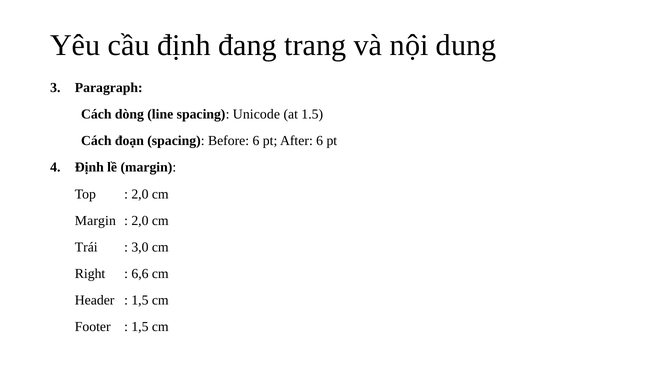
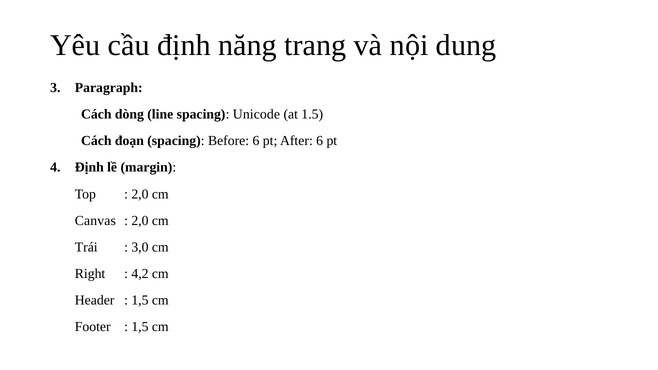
đang: đang -> năng (248, 45)
Margin: Margin -> Canvas (95, 221)
6,6: 6,6 -> 4,2 (140, 274)
